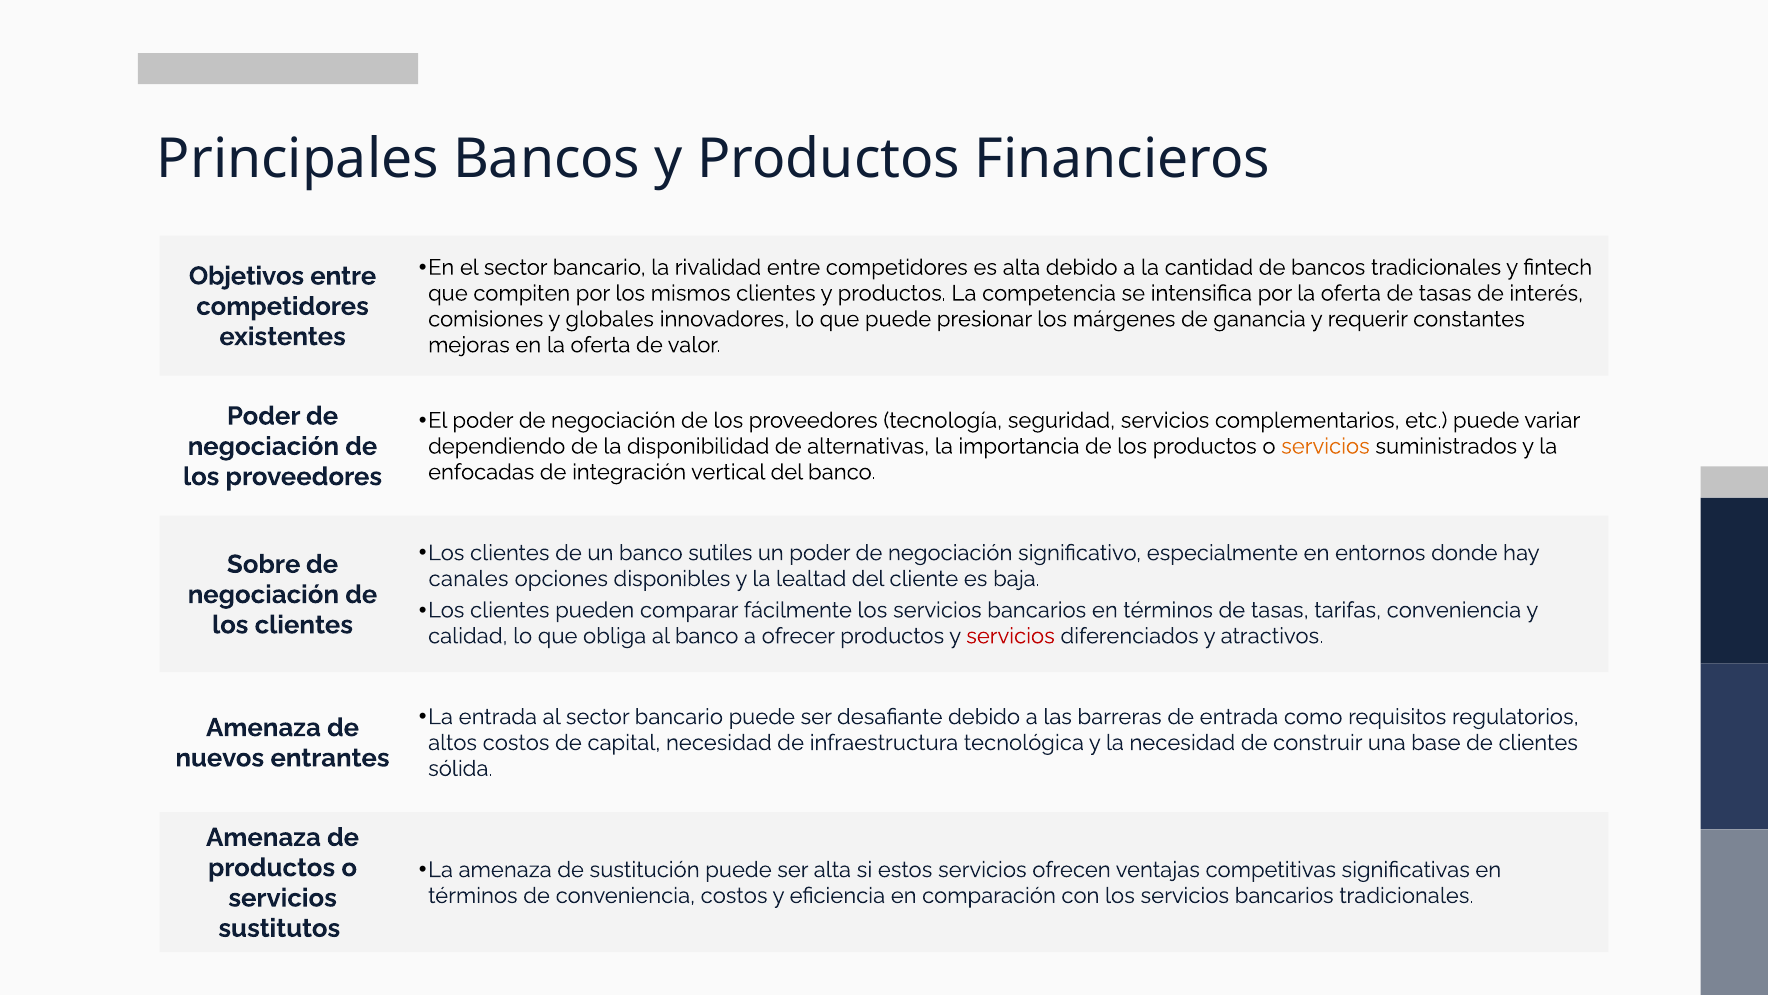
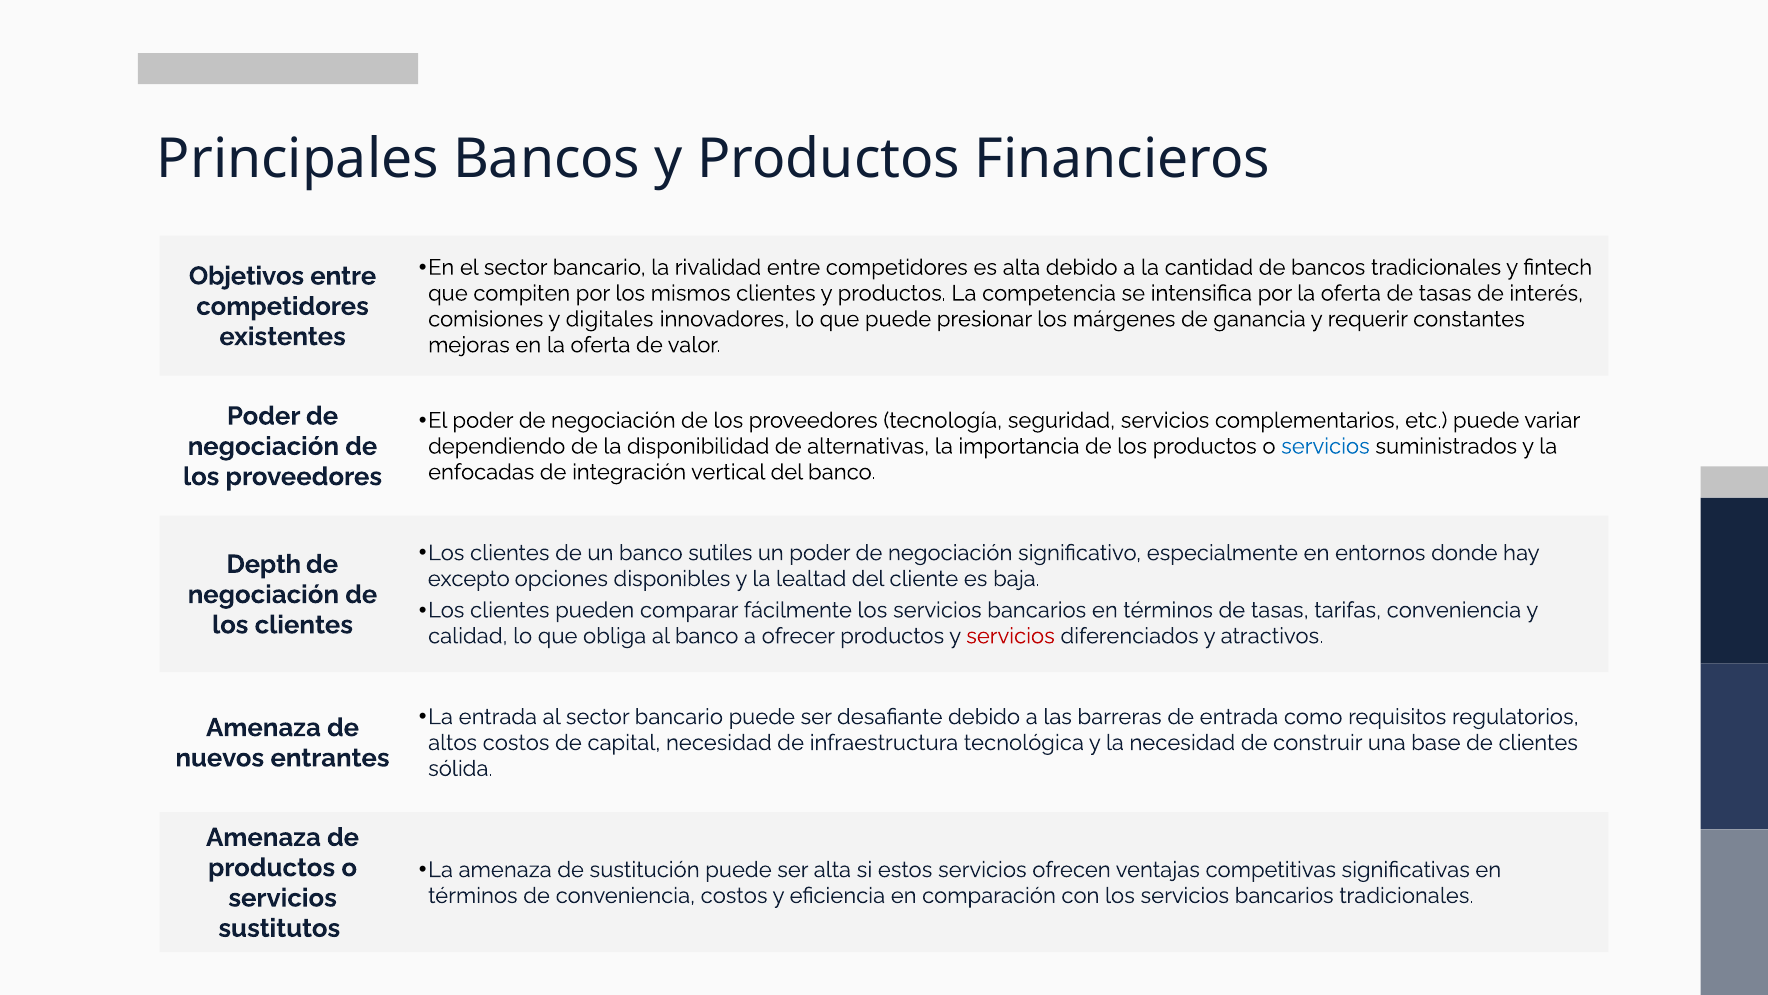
globales: globales -> digitales (610, 319)
servicios colour: orange -> blue (1325, 446)
Sobre: Sobre -> Depth (264, 564)
canales: canales -> excepto (469, 578)
